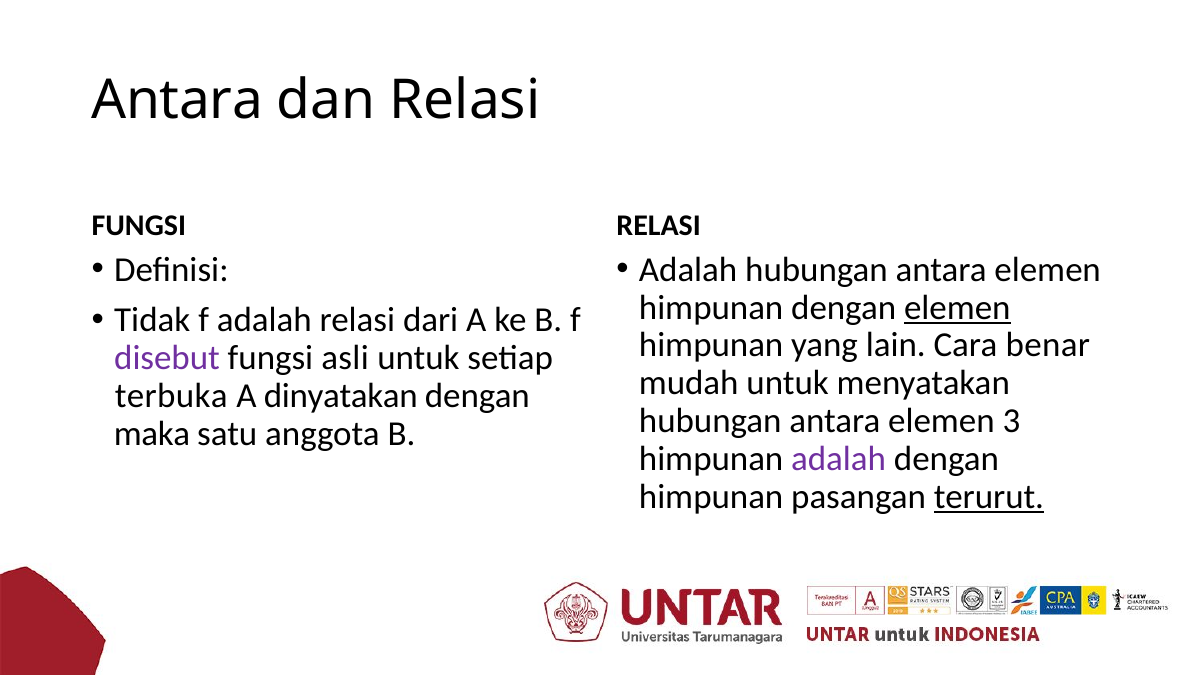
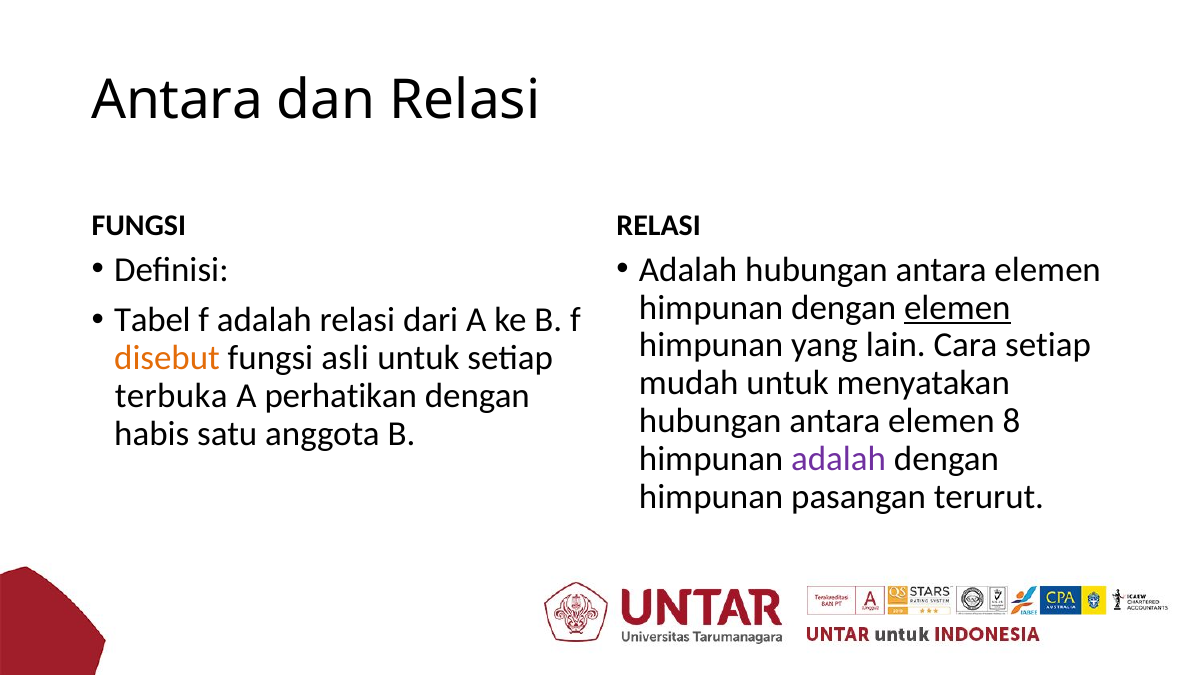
Tidak: Tidak -> Tabel (152, 320)
Cara benar: benar -> setiap (1048, 345)
disebut colour: purple -> orange (167, 358)
dinyatakan: dinyatakan -> perhatikan (341, 396)
3: 3 -> 8 (1011, 421)
maka: maka -> habis (152, 434)
terurut underline: present -> none (989, 497)
